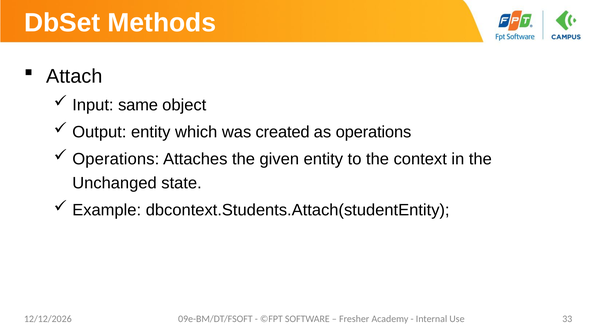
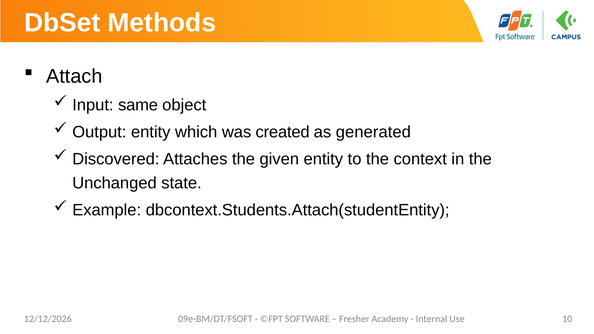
as operations: operations -> generated (373, 132)
Operations: Operations -> Discovered (116, 159)
33: 33 -> 10 (567, 319)
